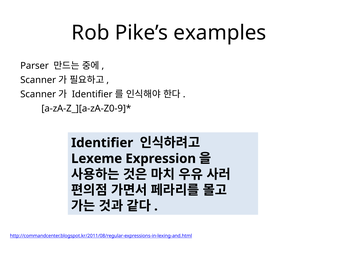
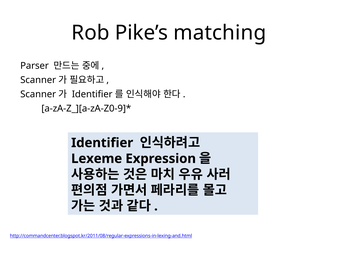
examples: examples -> matching (220, 33)
